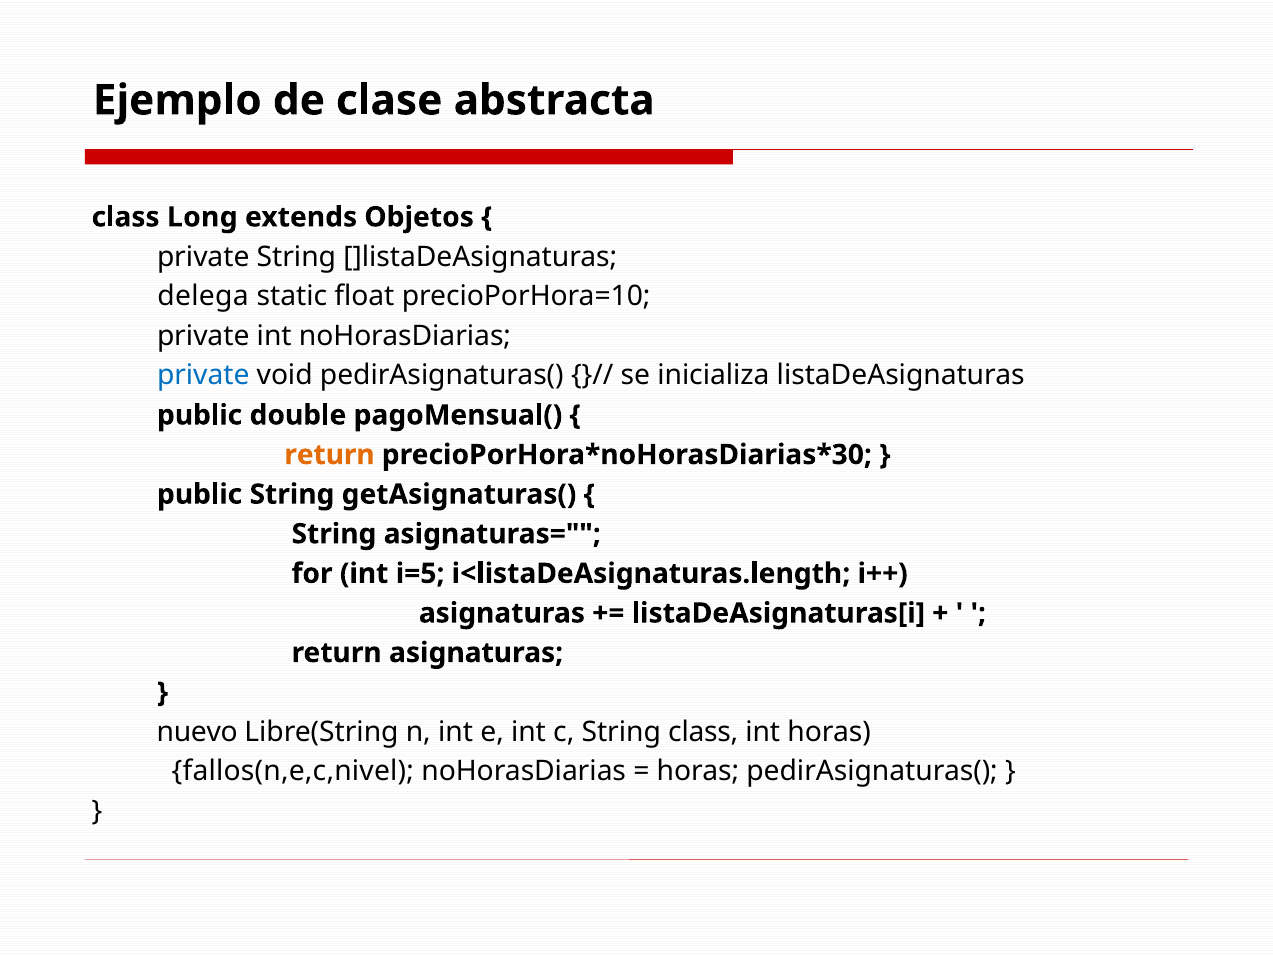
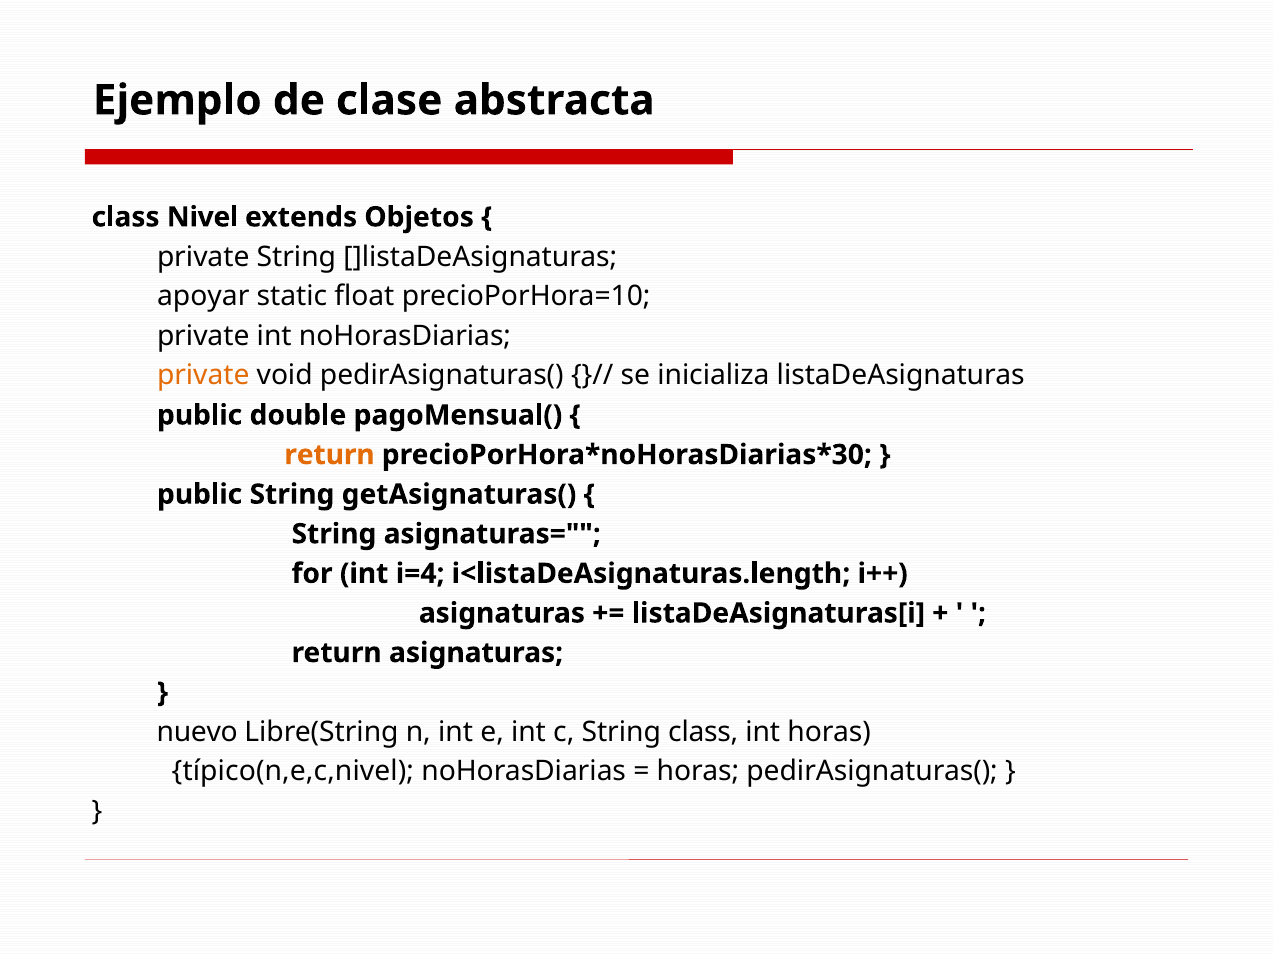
Long: Long -> Nivel (203, 217)
delega: delega -> apoyar (203, 296)
private colour: blue -> orange (203, 375)
i=5: i=5 -> i=4 (420, 573)
fallos(n,e,c,nivel: fallos(n,e,c,nivel -> típico(n,e,c,nivel (293, 771)
